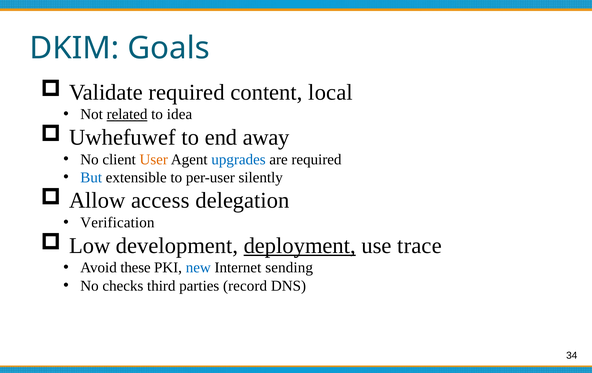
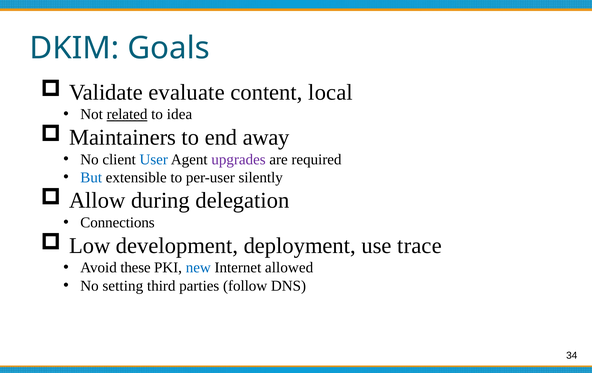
Validate required: required -> evaluate (187, 92)
Uwhefuwef: Uwhefuwef -> Maintainers (122, 137)
User colour: orange -> blue (154, 159)
upgrades colour: blue -> purple (238, 159)
access: access -> during (160, 201)
Verification: Verification -> Connections (117, 223)
deployment underline: present -> none (300, 246)
sending: sending -> allowed (289, 268)
checks: checks -> setting (123, 286)
record: record -> follow (245, 286)
